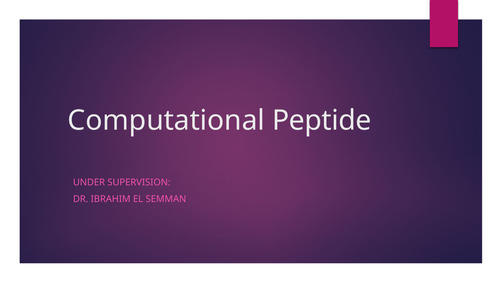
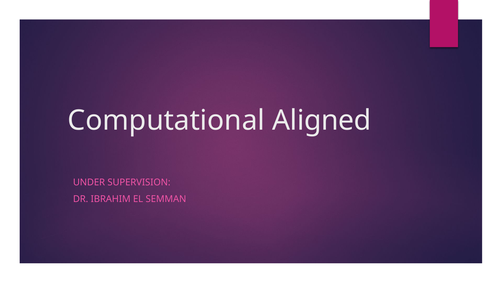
Peptide: Peptide -> Aligned (322, 120)
